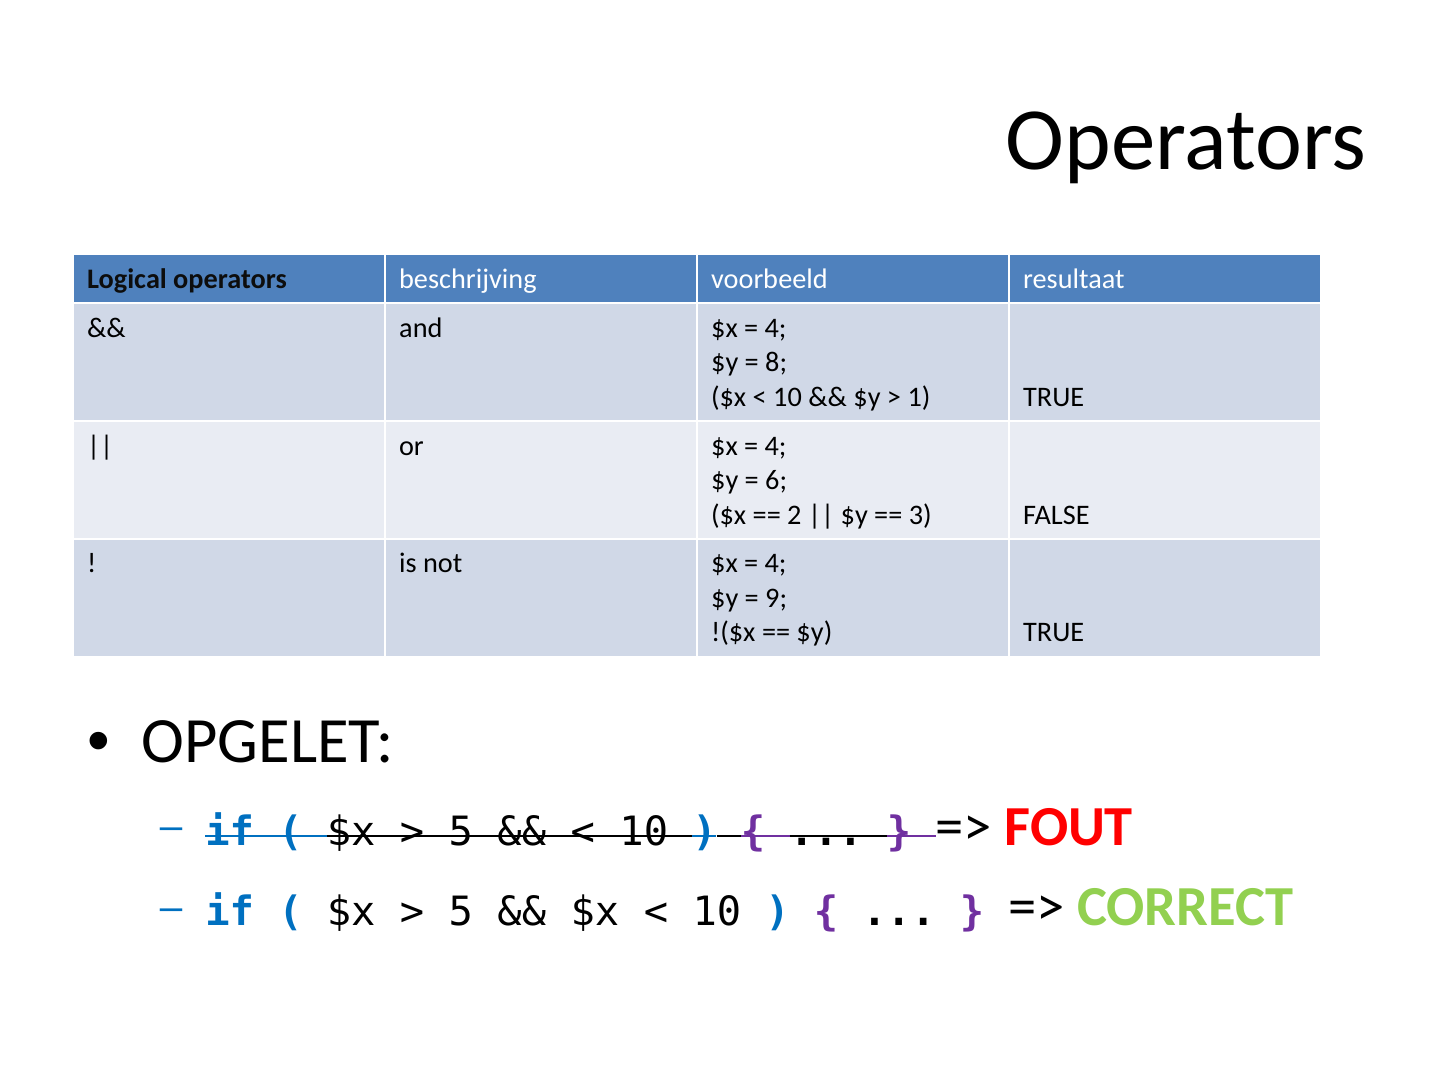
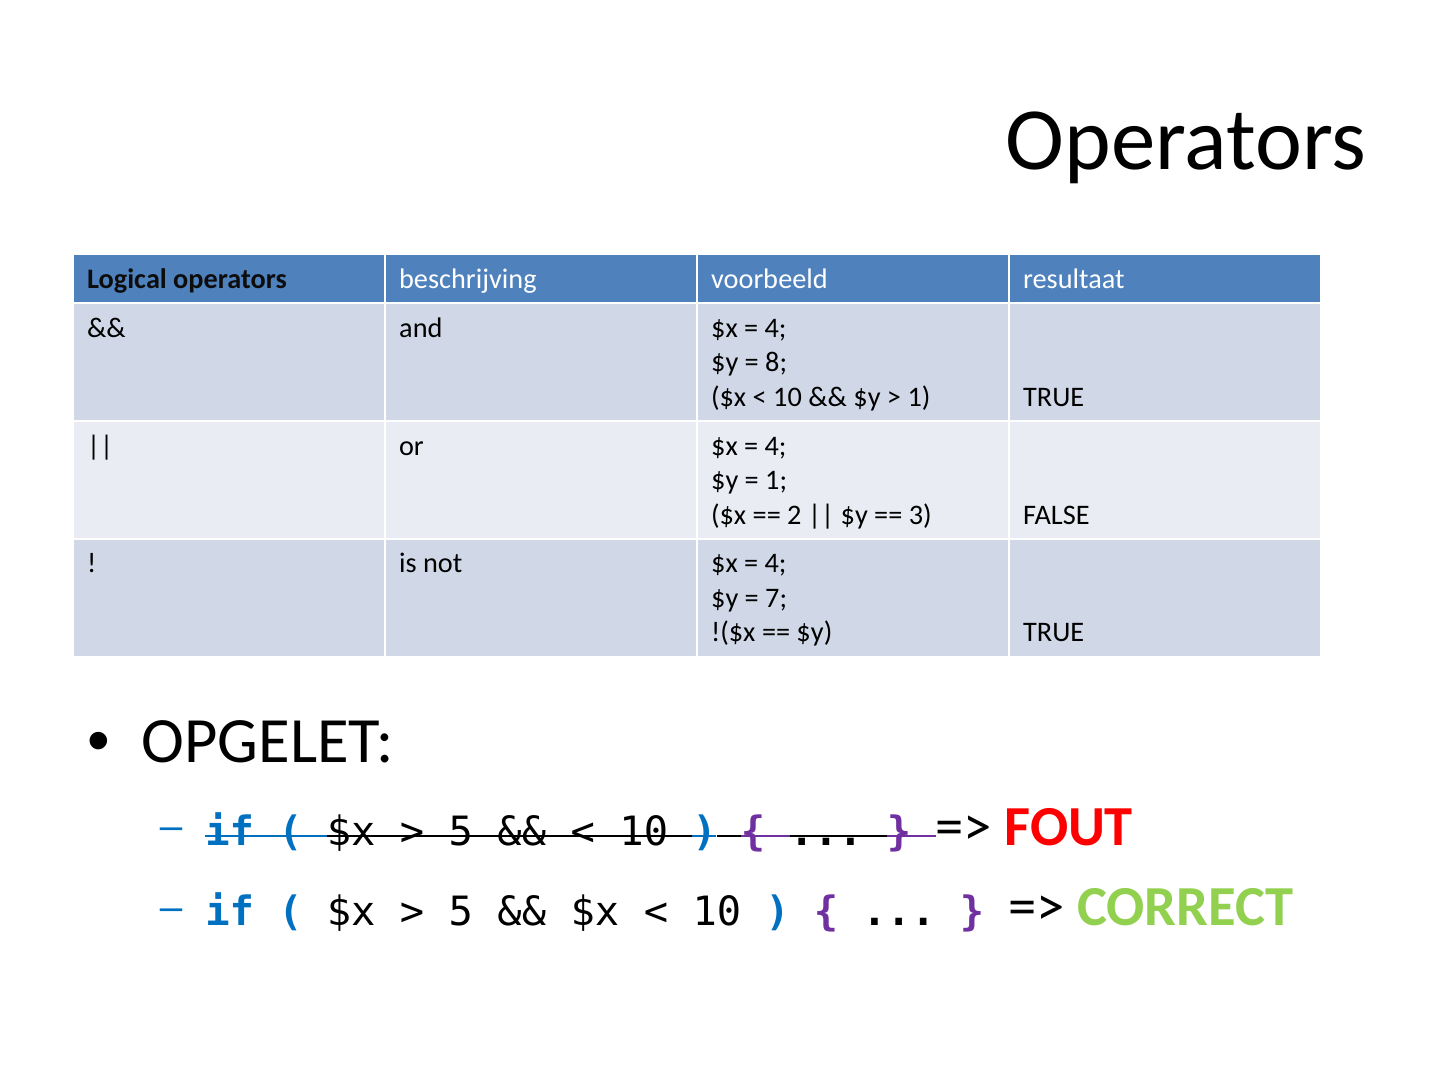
6: 6 -> 1 (776, 481)
9: 9 -> 7 (776, 598)
